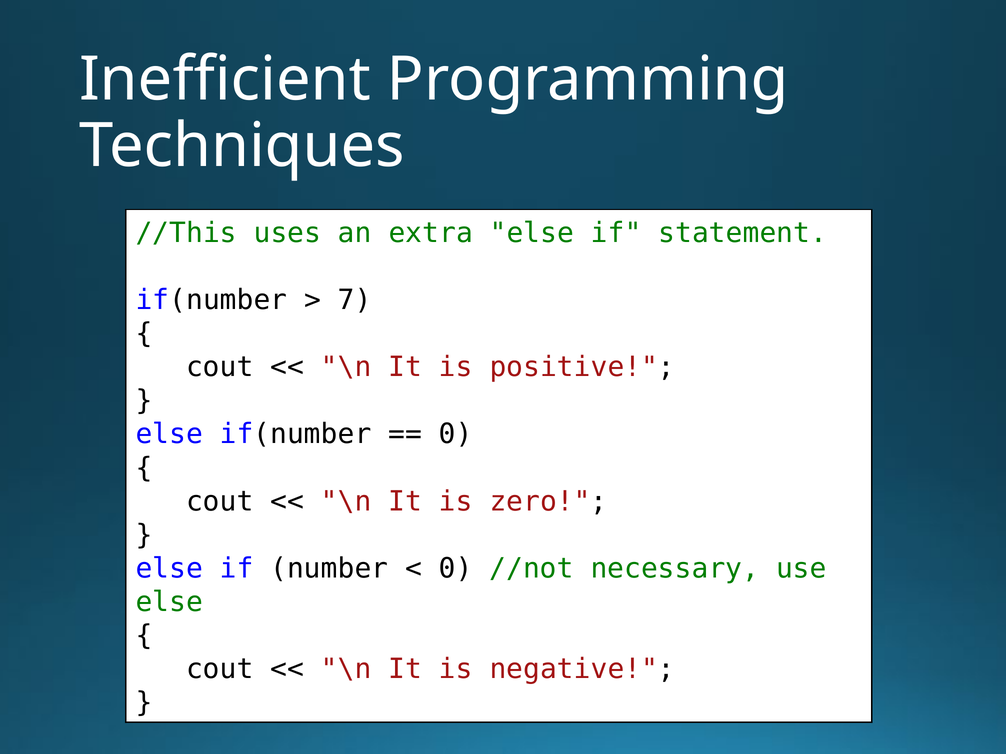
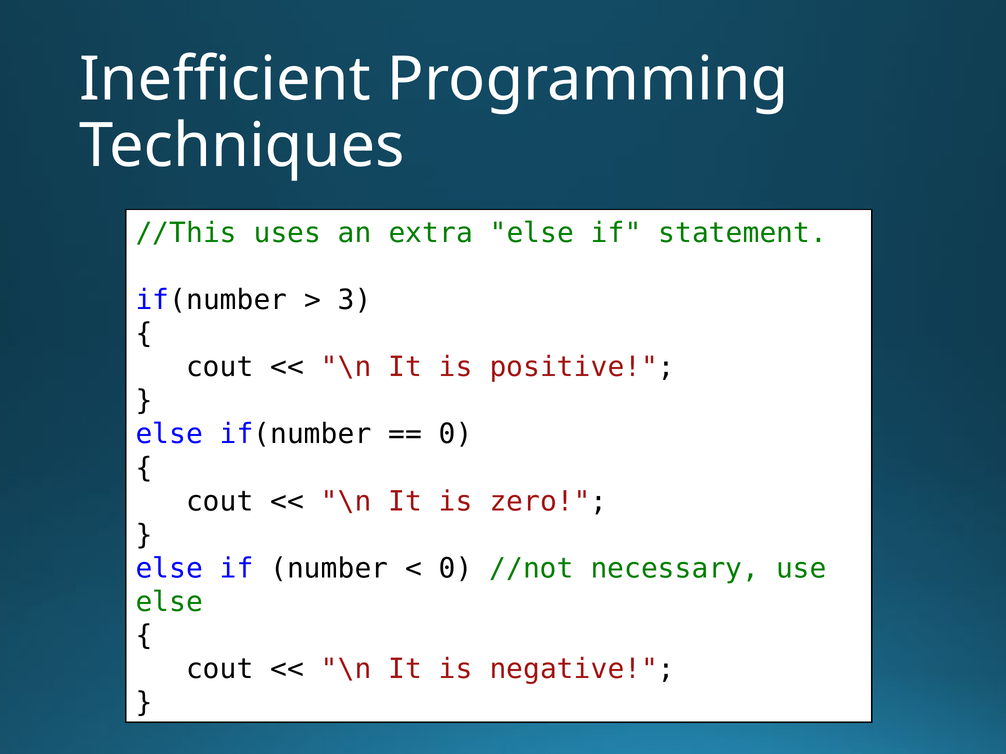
7: 7 -> 3 (355, 300)
